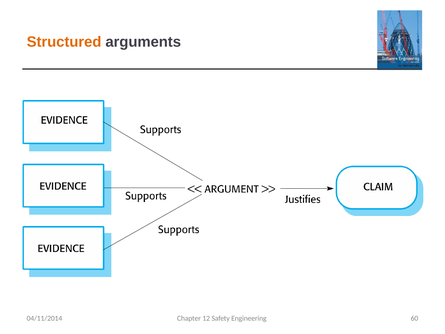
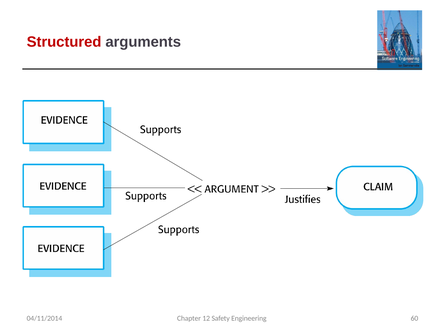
Structured colour: orange -> red (64, 42)
